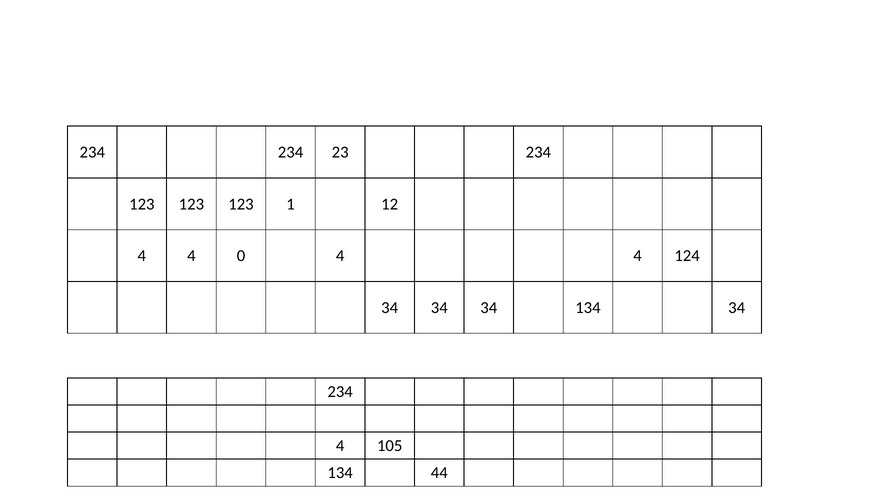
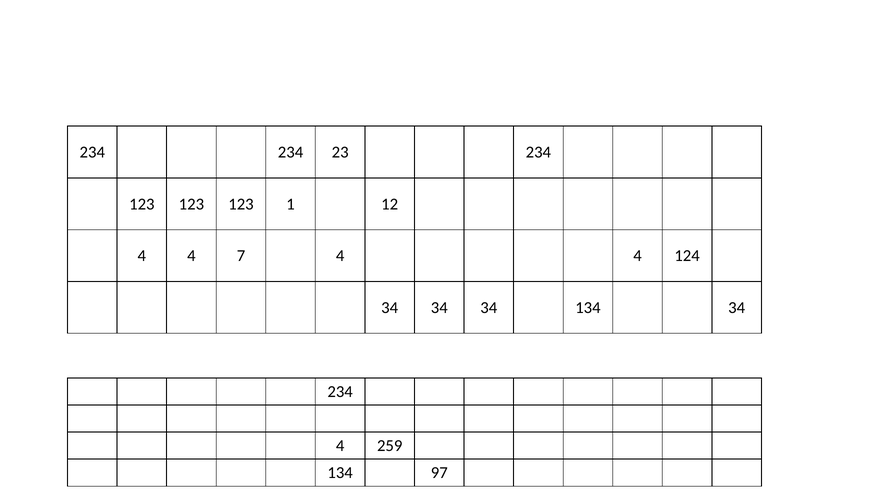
0: 0 -> 7 (241, 256)
105: 105 -> 259 (390, 446)
44: 44 -> 97 (439, 473)
